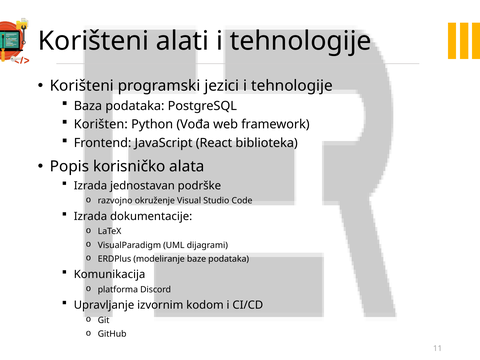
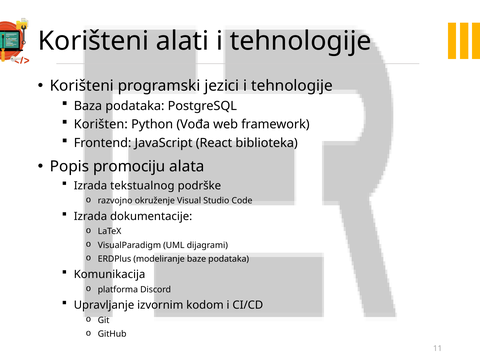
korisničko: korisničko -> promociju (129, 167)
jednostavan: jednostavan -> tekstualnog (142, 186)
